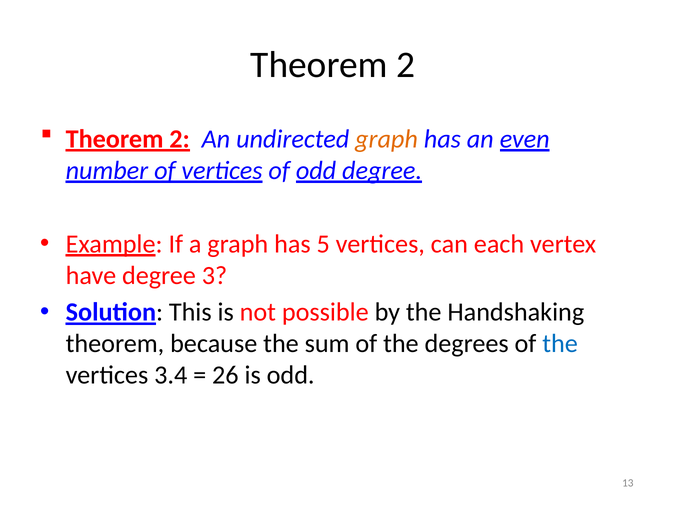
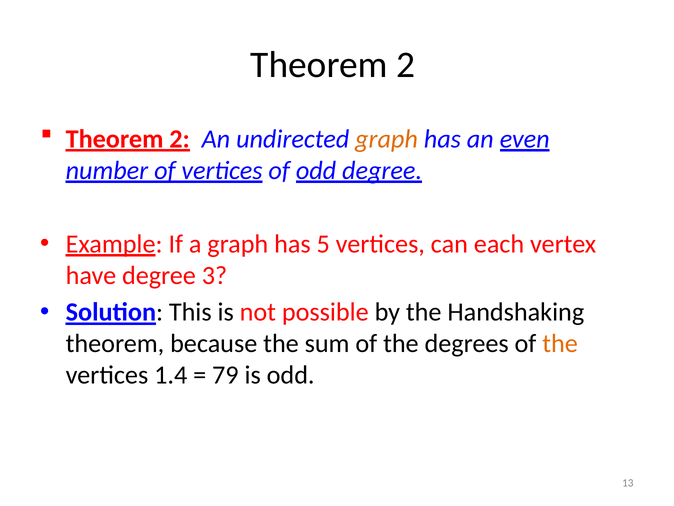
the colour: blue -> orange (560, 343)
3.4: 3.4 -> 1.4 (171, 375)
26: 26 -> 79 (225, 375)
